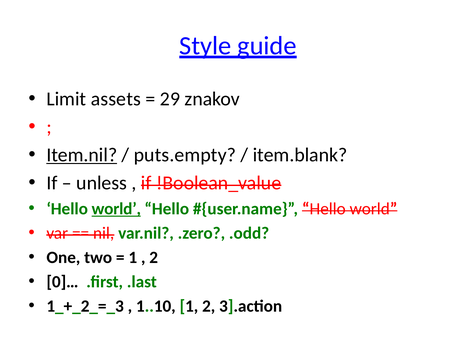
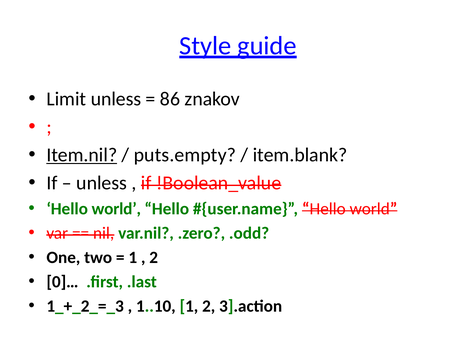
Limit assets: assets -> unless (116, 99)
29: 29 -> 86 (170, 99)
world underline: present -> none (116, 209)
